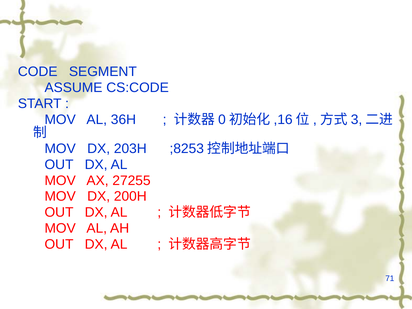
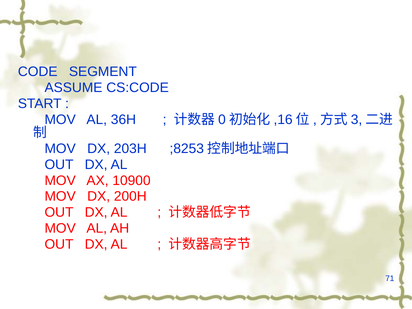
27255: 27255 -> 10900 (132, 180)
